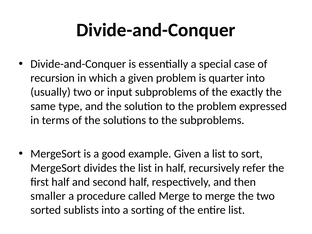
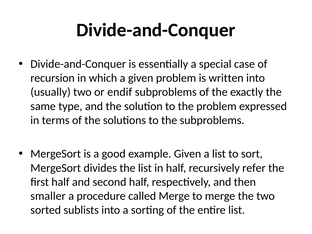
quarter: quarter -> written (226, 78)
input: input -> endif (120, 92)
